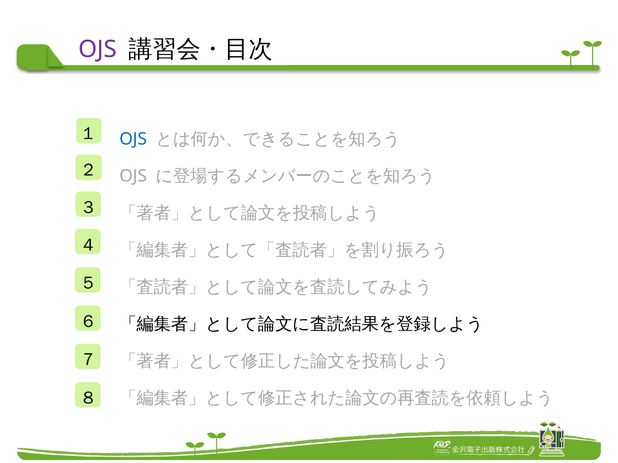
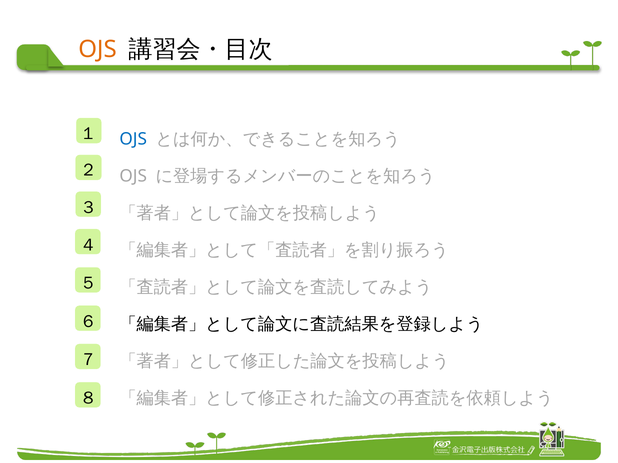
OJS colour: purple -> orange (97, 49)
